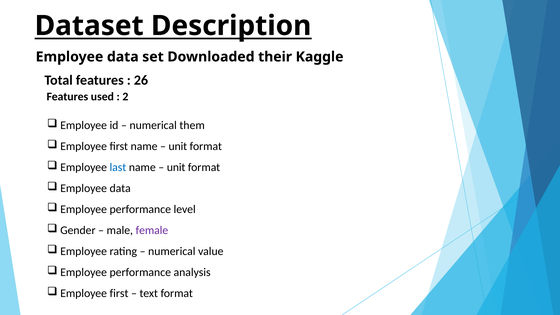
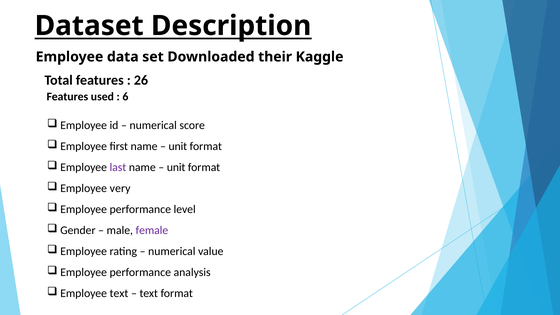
2: 2 -> 6 (125, 97)
them: them -> score (192, 125)
last colour: blue -> purple (118, 167)
data: data -> very (120, 188)
first: first -> text (119, 293)
